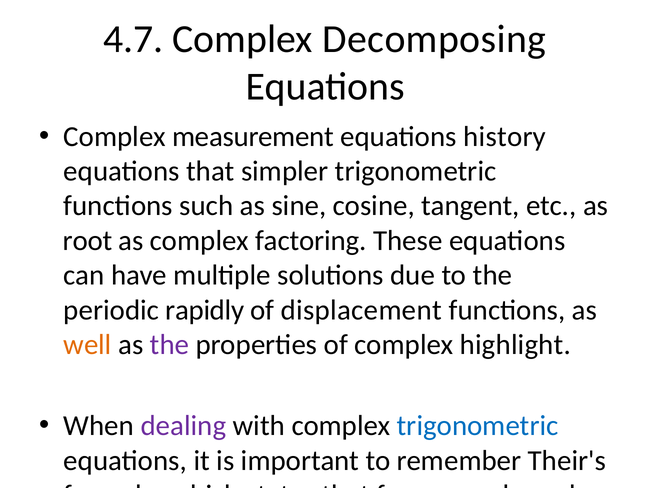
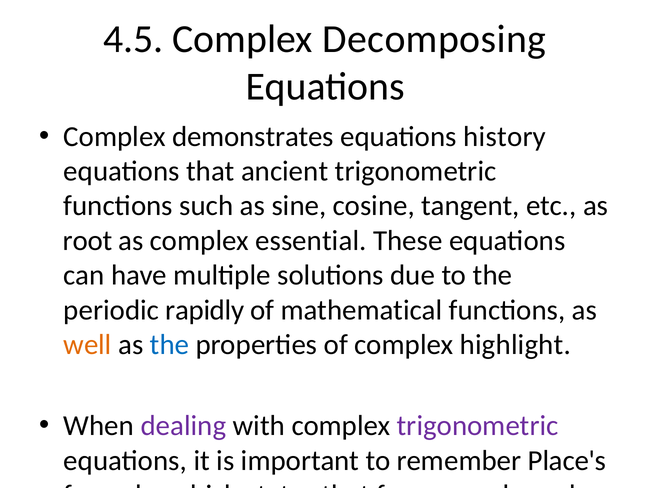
4.7: 4.7 -> 4.5 (133, 39)
measurement: measurement -> demonstrates (253, 137)
simpler: simpler -> ancient (285, 171)
factoring: factoring -> essential (311, 241)
of displacement: displacement -> mathematical (361, 310)
the colour: purple -> blue (169, 345)
trigonometric colour: blue -> purple (478, 426)
Their's: Their's -> Place's (567, 461)
